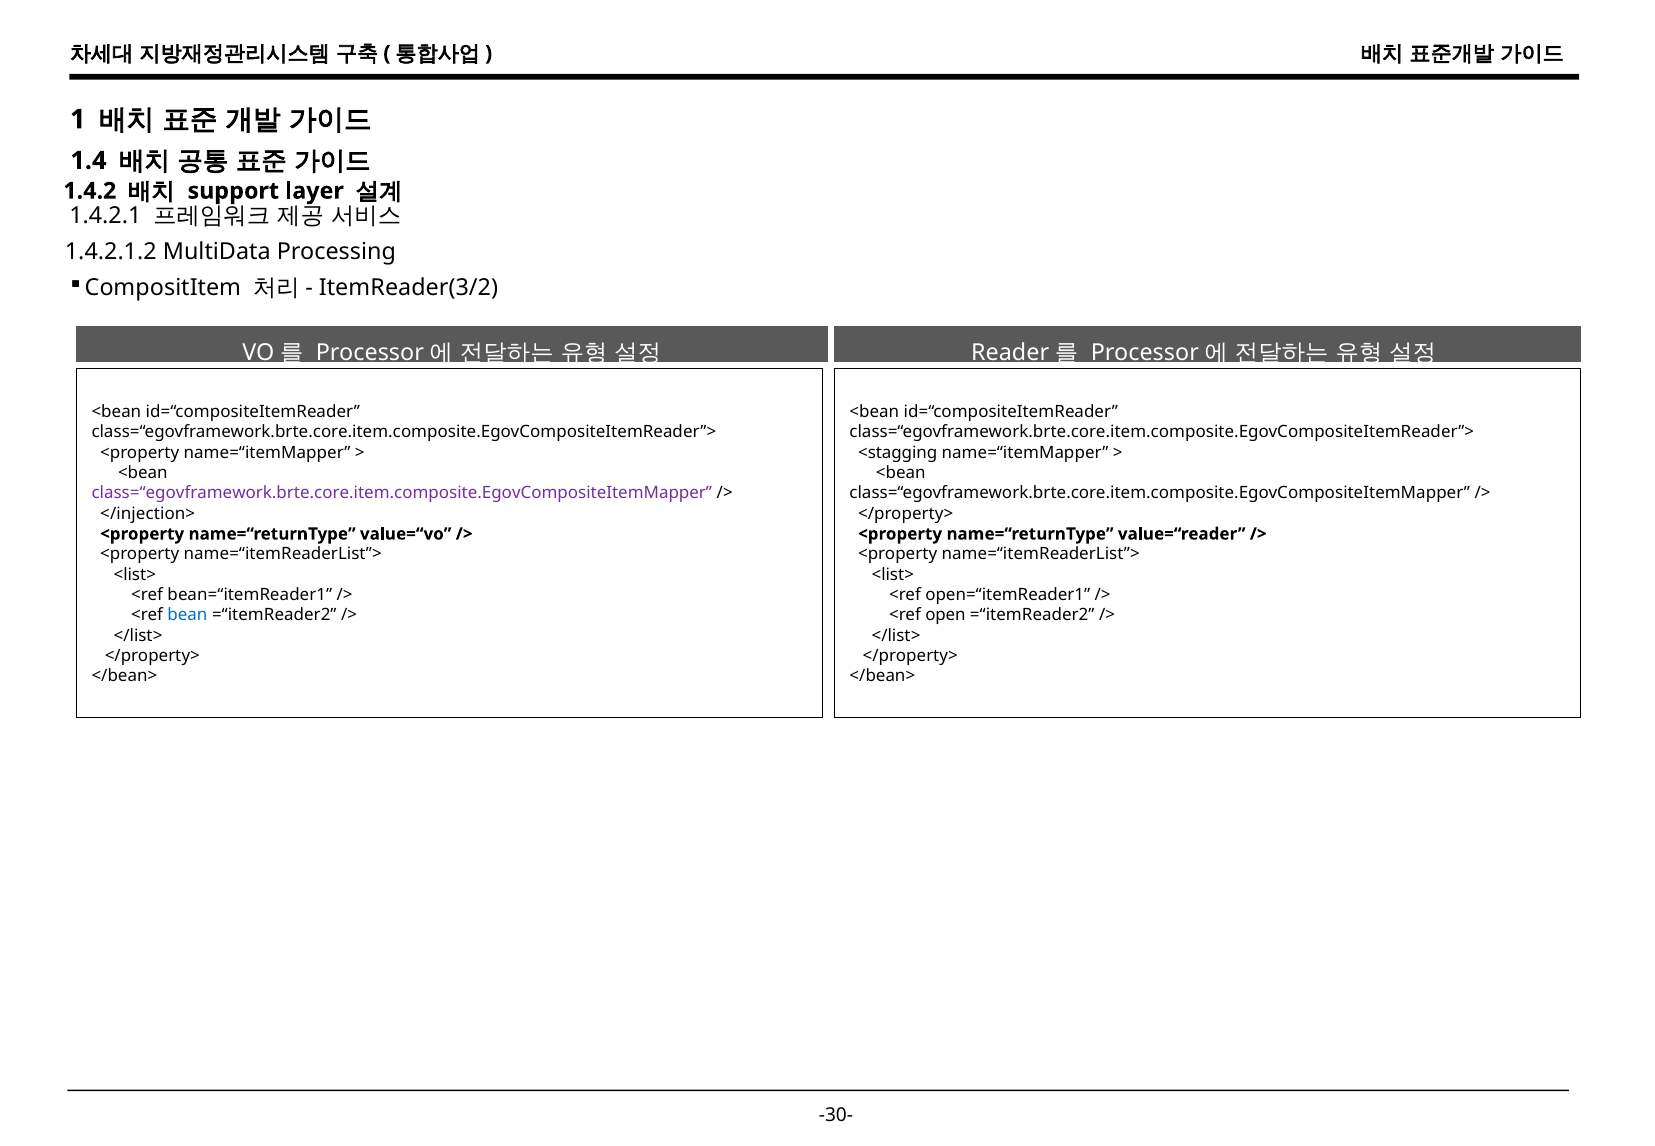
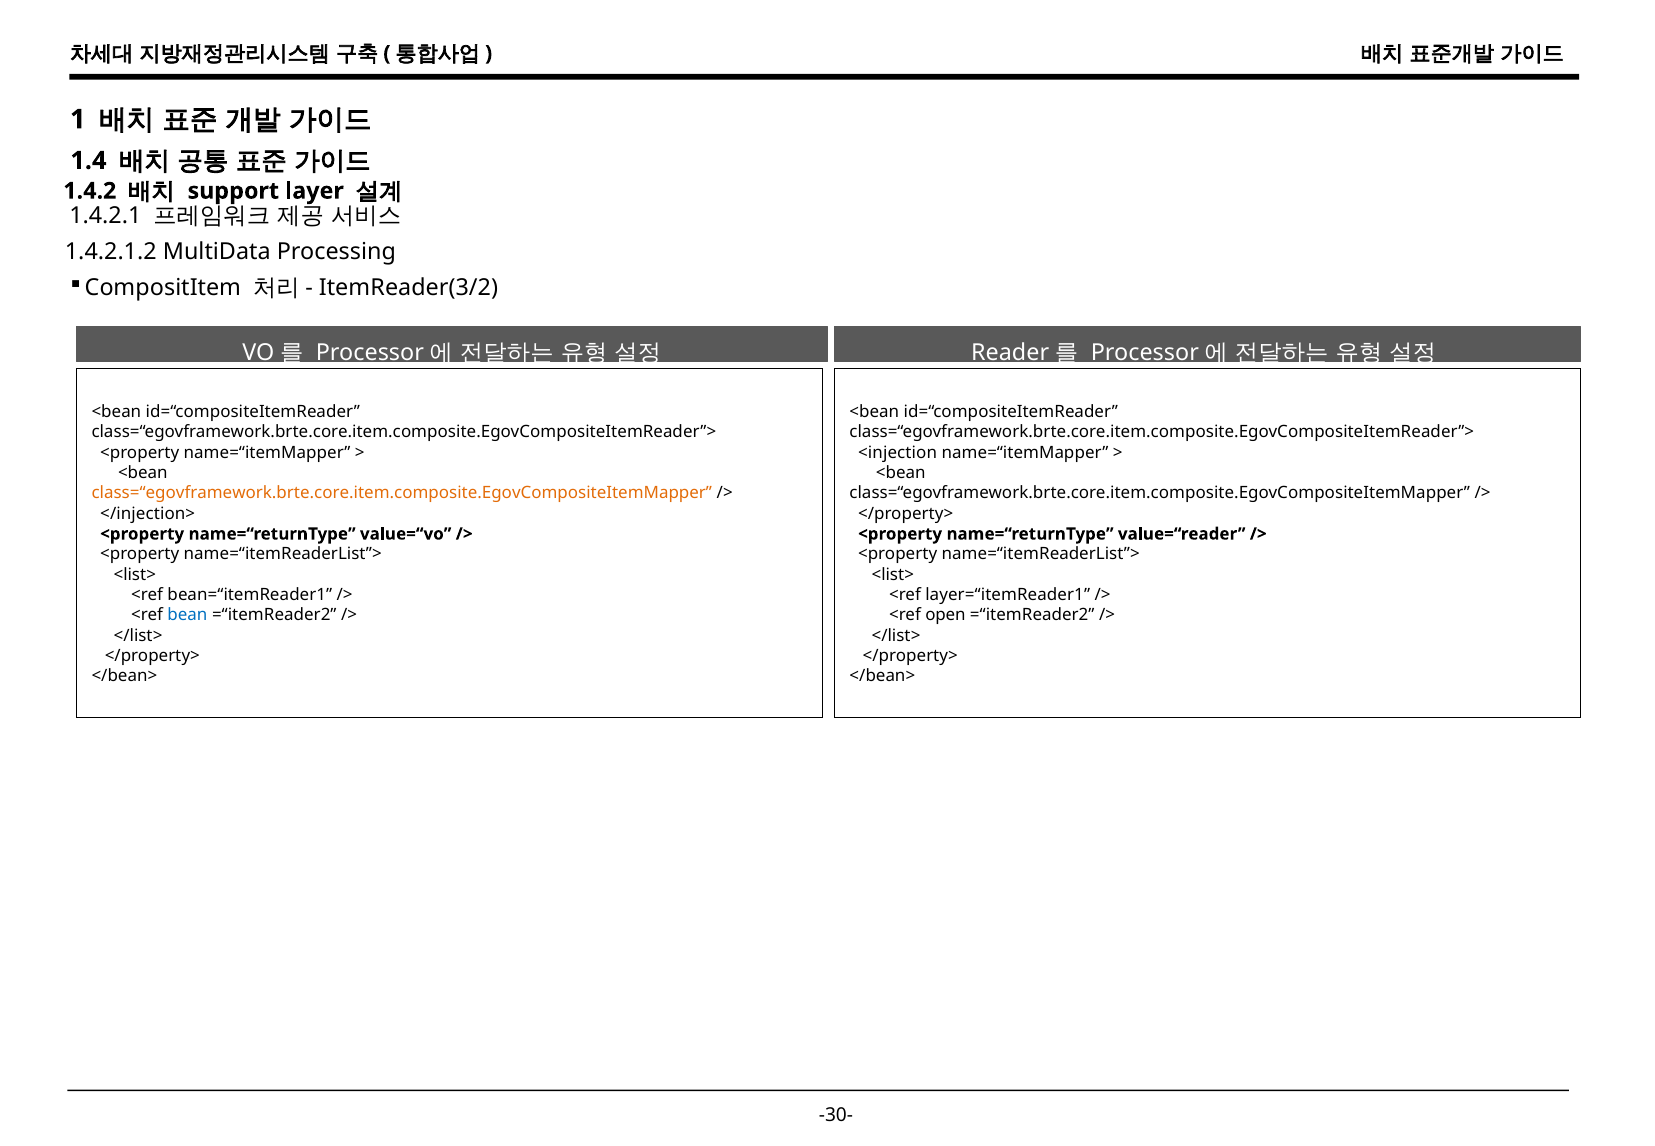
<stagging: <stagging -> <injection (898, 453)
class=“egovframework.brte.core.item.composite.EgovCompositeItemMapper colour: purple -> orange (402, 493)
open=“itemReader1: open=“itemReader1 -> layer=“itemReader1 (1008, 595)
